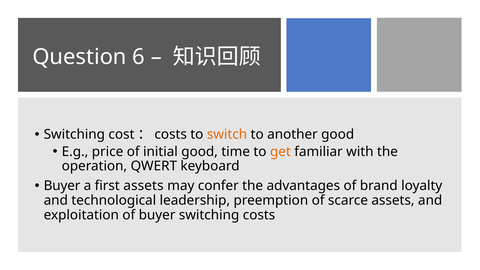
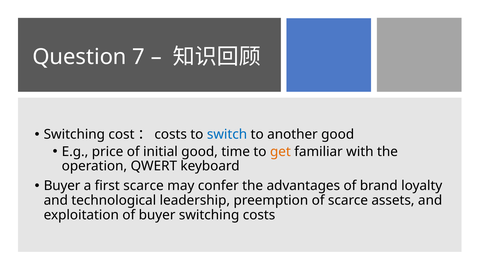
6: 6 -> 7 (139, 57)
switch colour: orange -> blue (227, 134)
first assets: assets -> scarce (144, 186)
